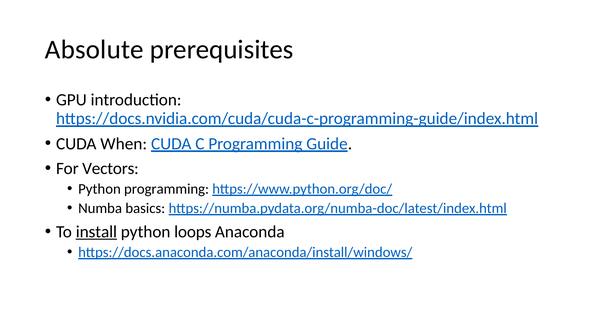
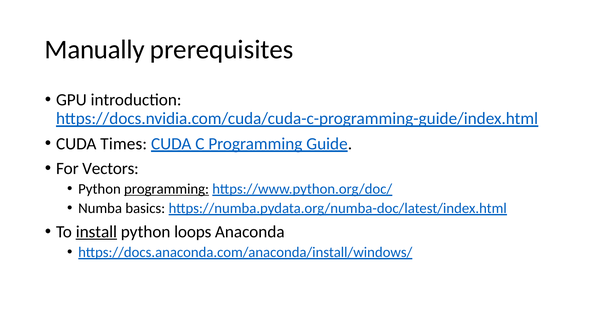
Absolute: Absolute -> Manually (95, 50)
When: When -> Times (124, 144)
programming underline: none -> present (167, 189)
